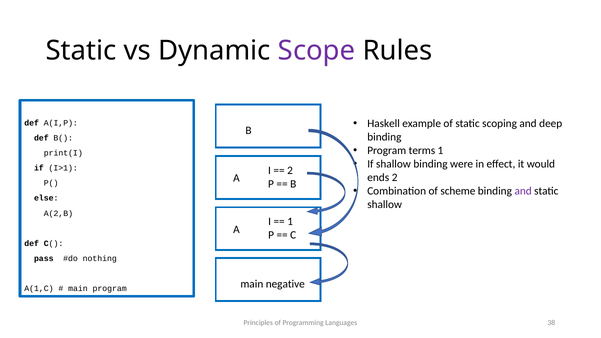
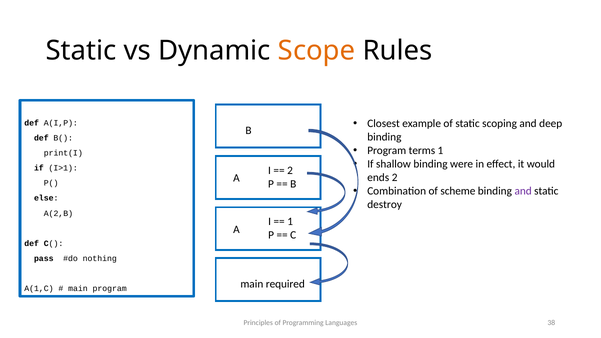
Scope colour: purple -> orange (317, 50)
Haskell: Haskell -> Closest (384, 124)
shallow: shallow -> destroy (385, 205)
negative: negative -> required (285, 284)
